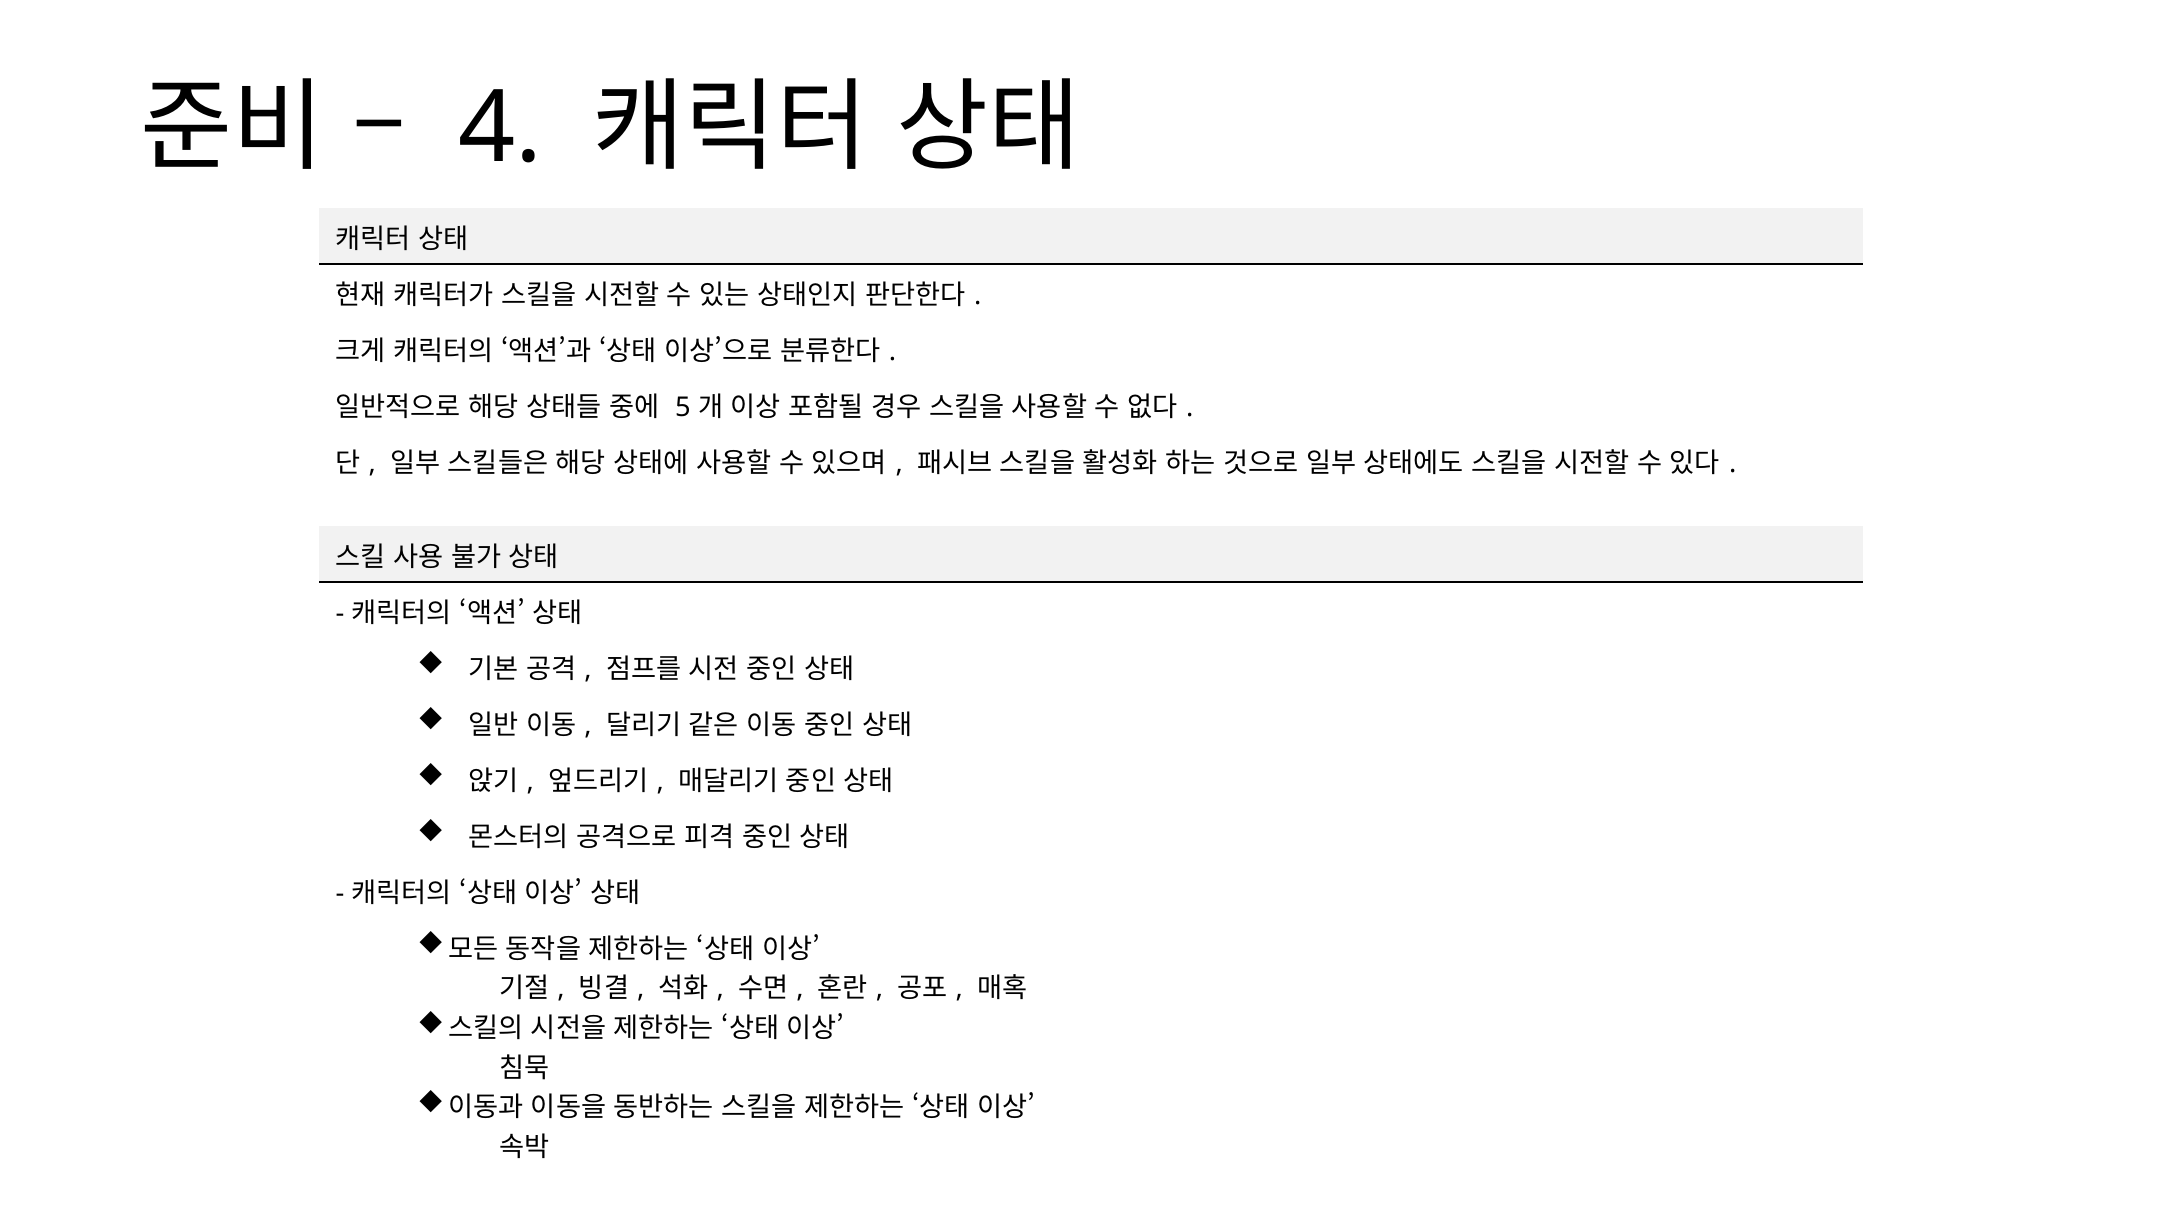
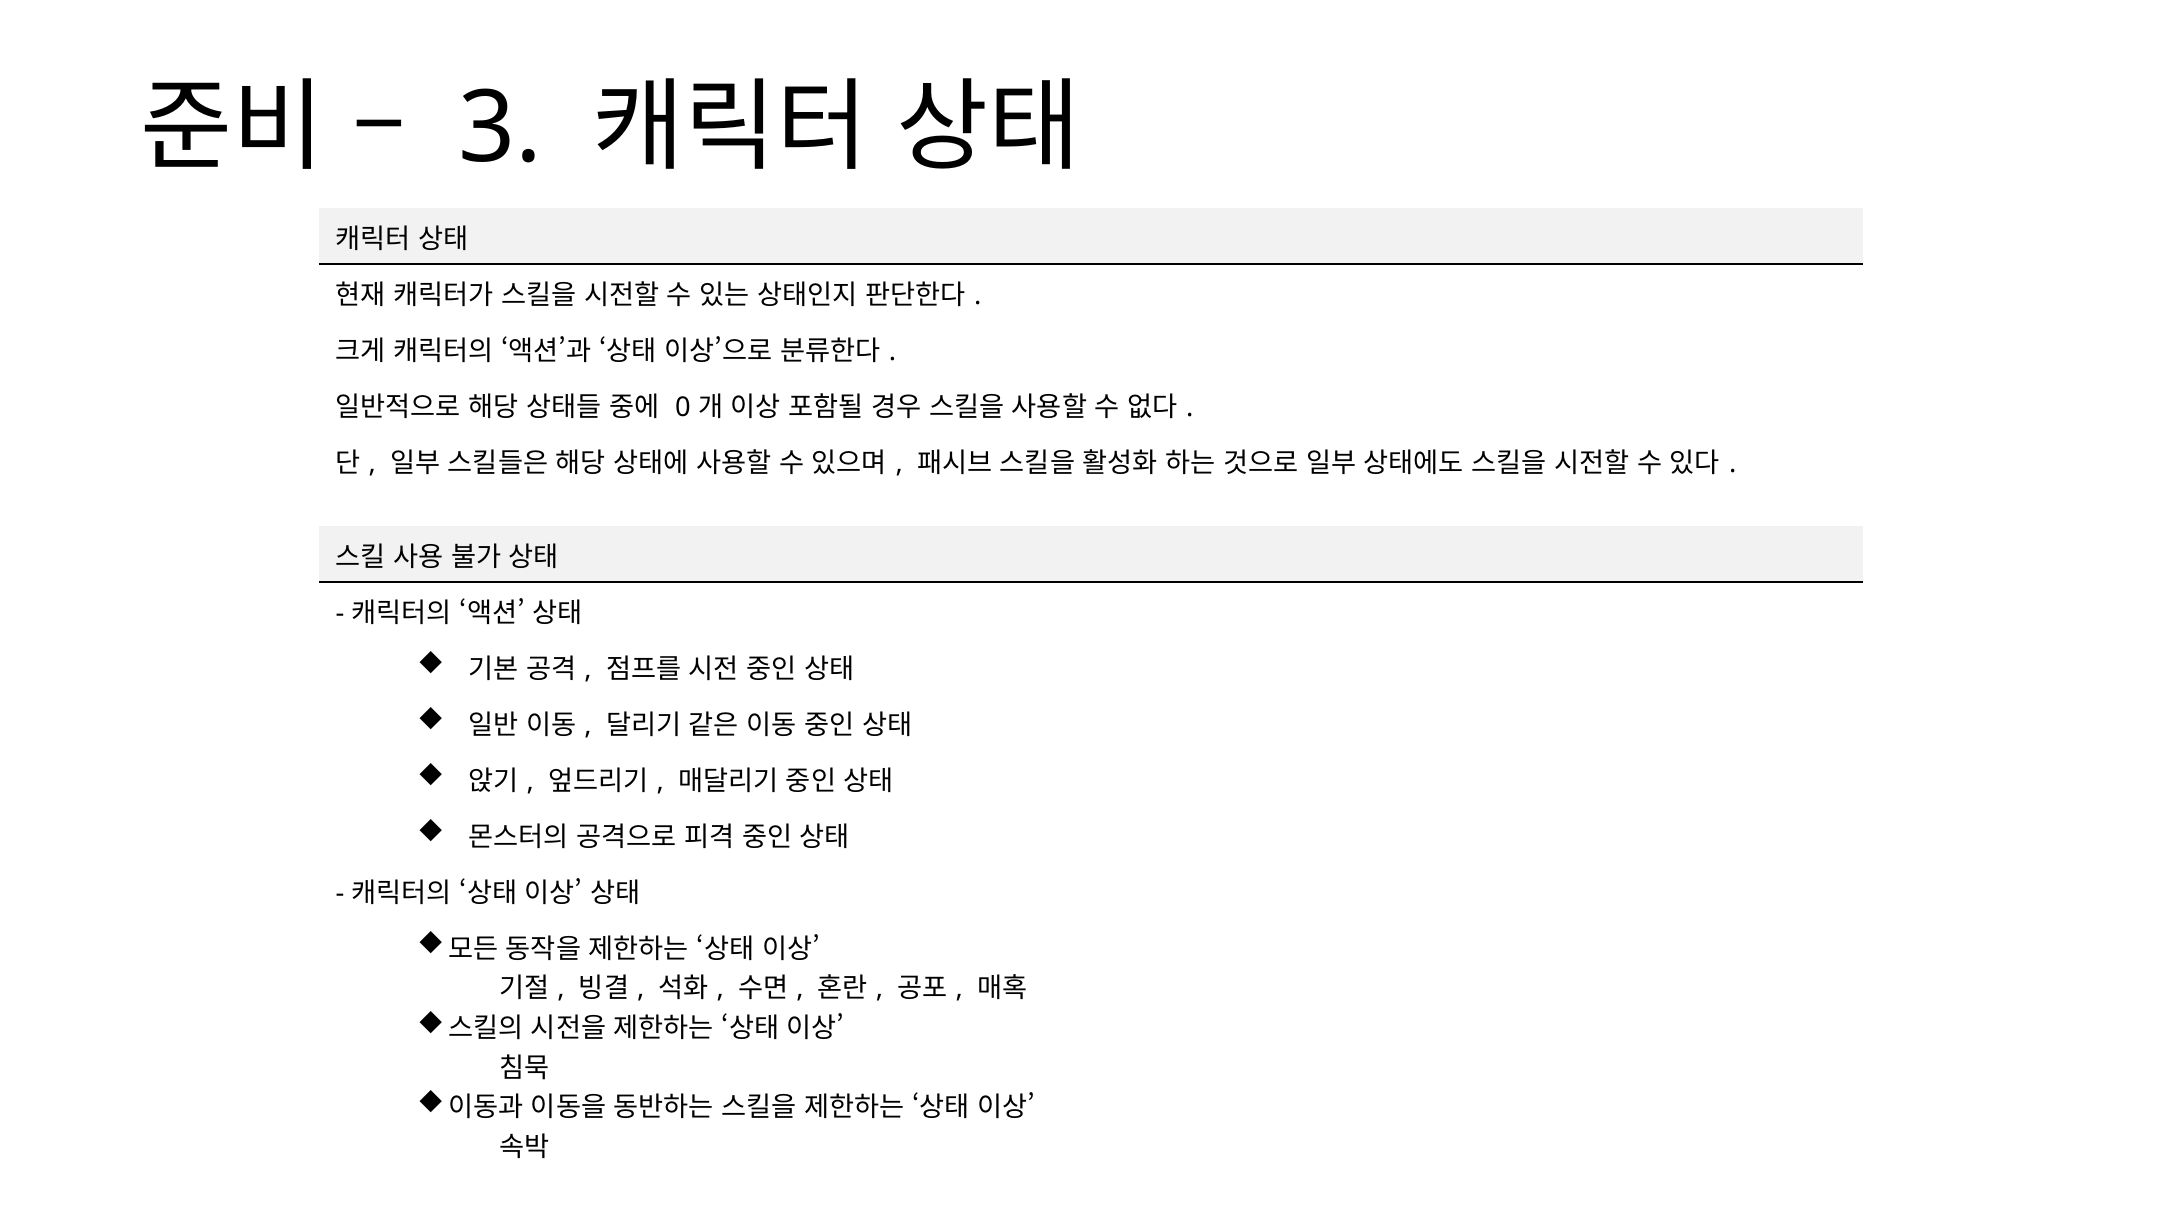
4: 4 -> 3 (501, 129)
5: 5 -> 0 (683, 407)
